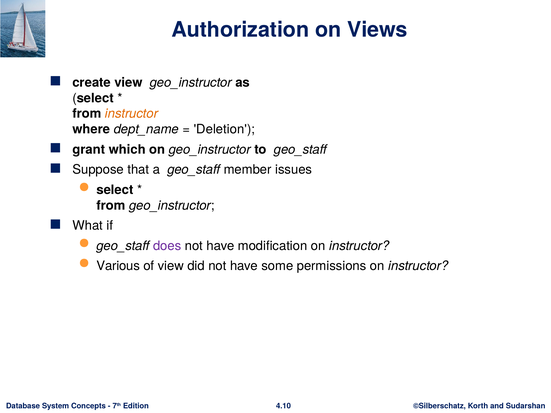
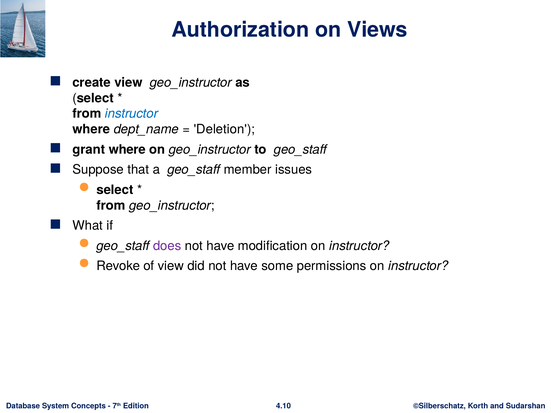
instructor colour: orange -> blue (132, 114)
grant which: which -> where (127, 150)
Various: Various -> Revoke (118, 266)
